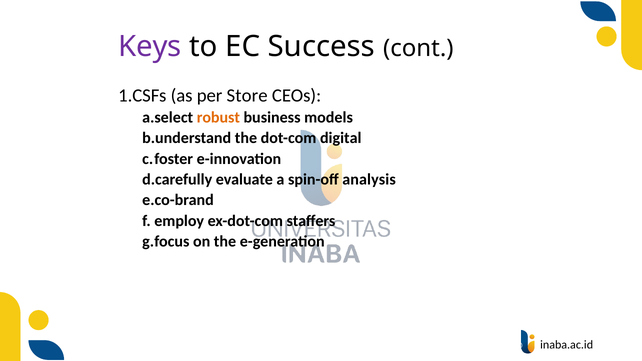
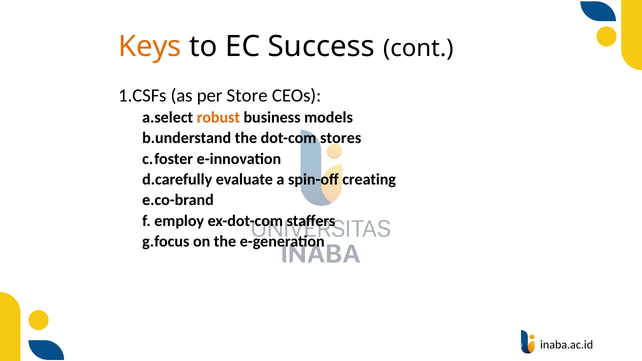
Keys colour: purple -> orange (150, 47)
digital: digital -> stores (341, 138)
analysis: analysis -> creating (369, 180)
